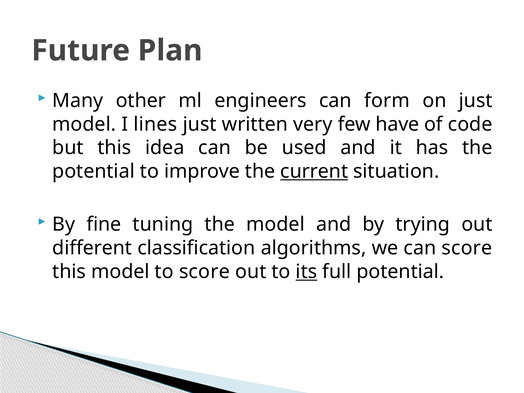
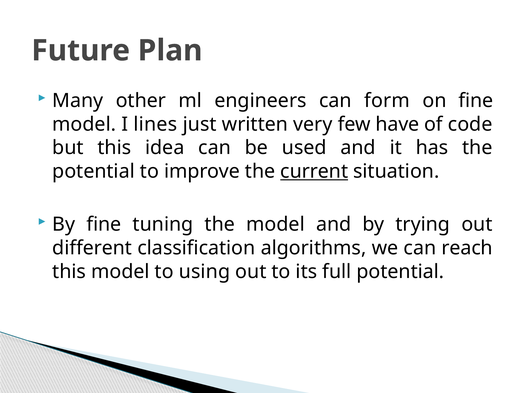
on just: just -> fine (476, 101)
can score: score -> reach (467, 248)
to score: score -> using (204, 272)
its underline: present -> none (306, 272)
